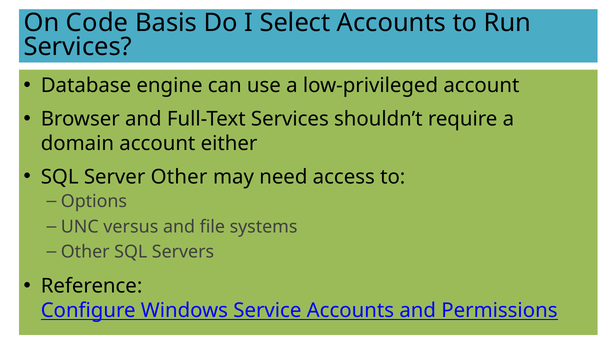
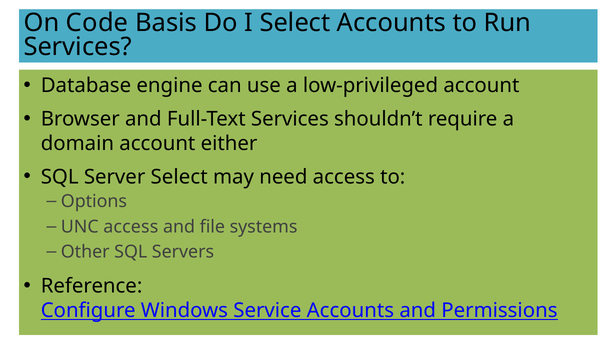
Server Other: Other -> Select (179, 177)
UNC versus: versus -> access (131, 227)
